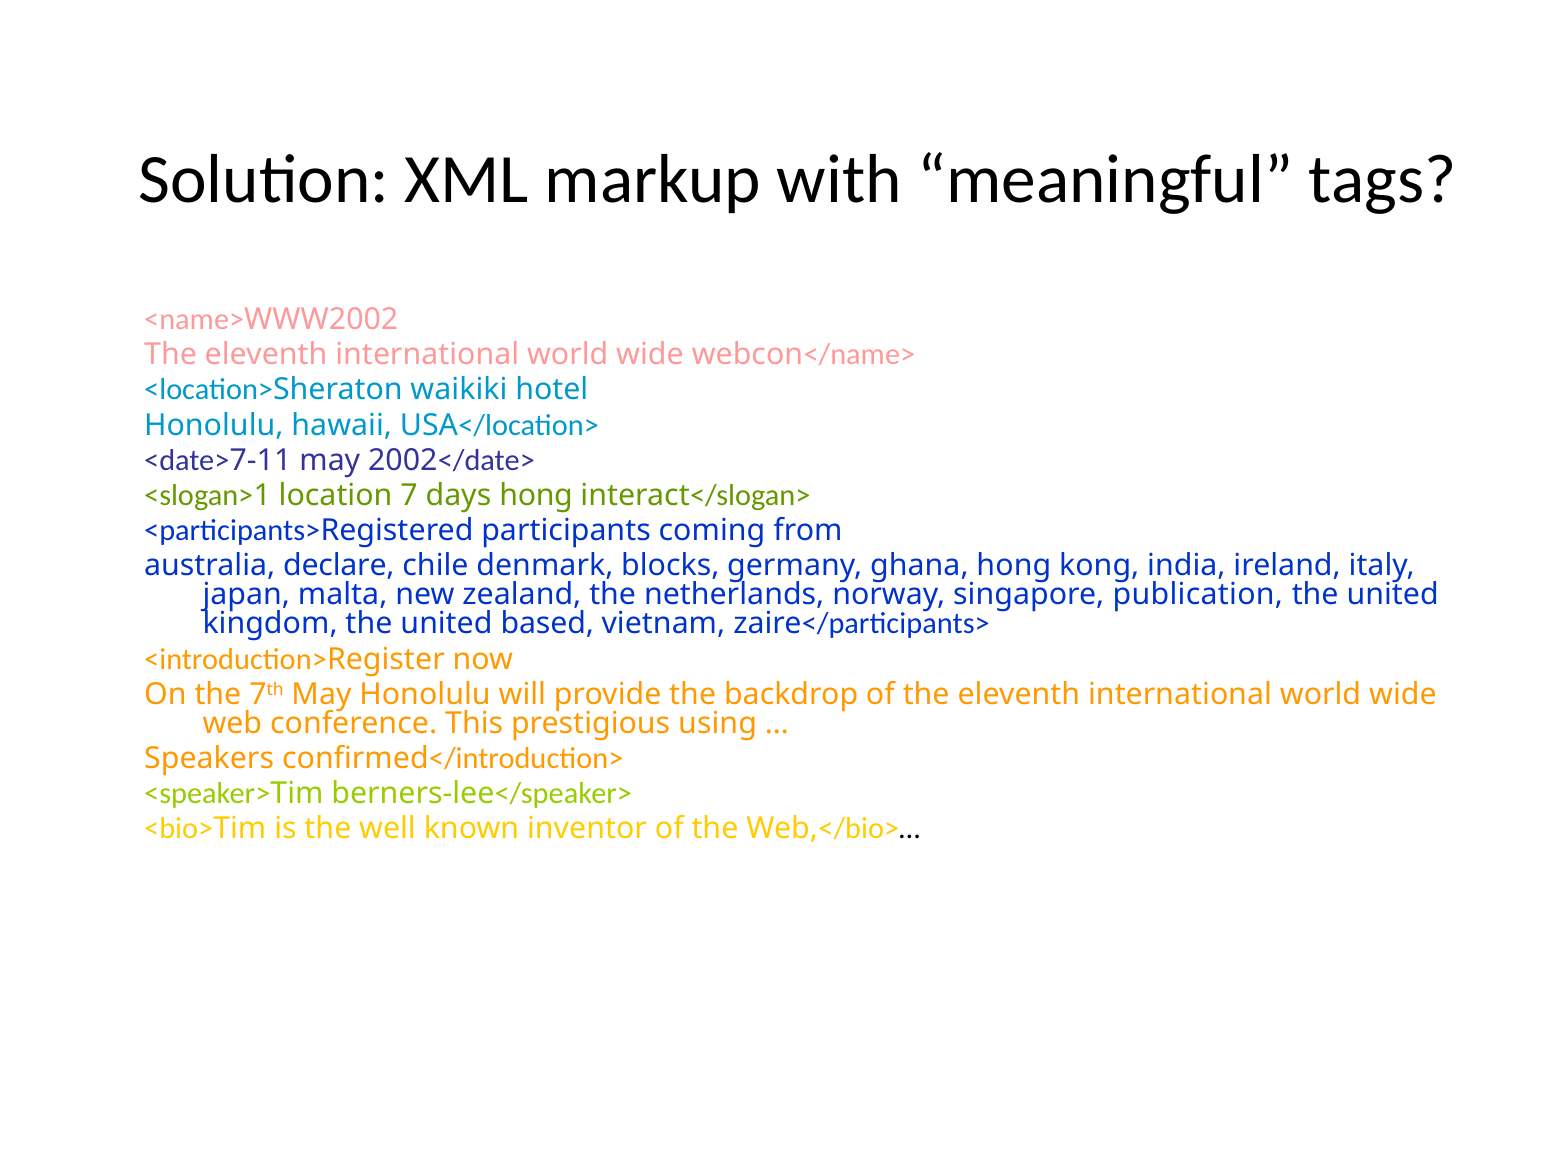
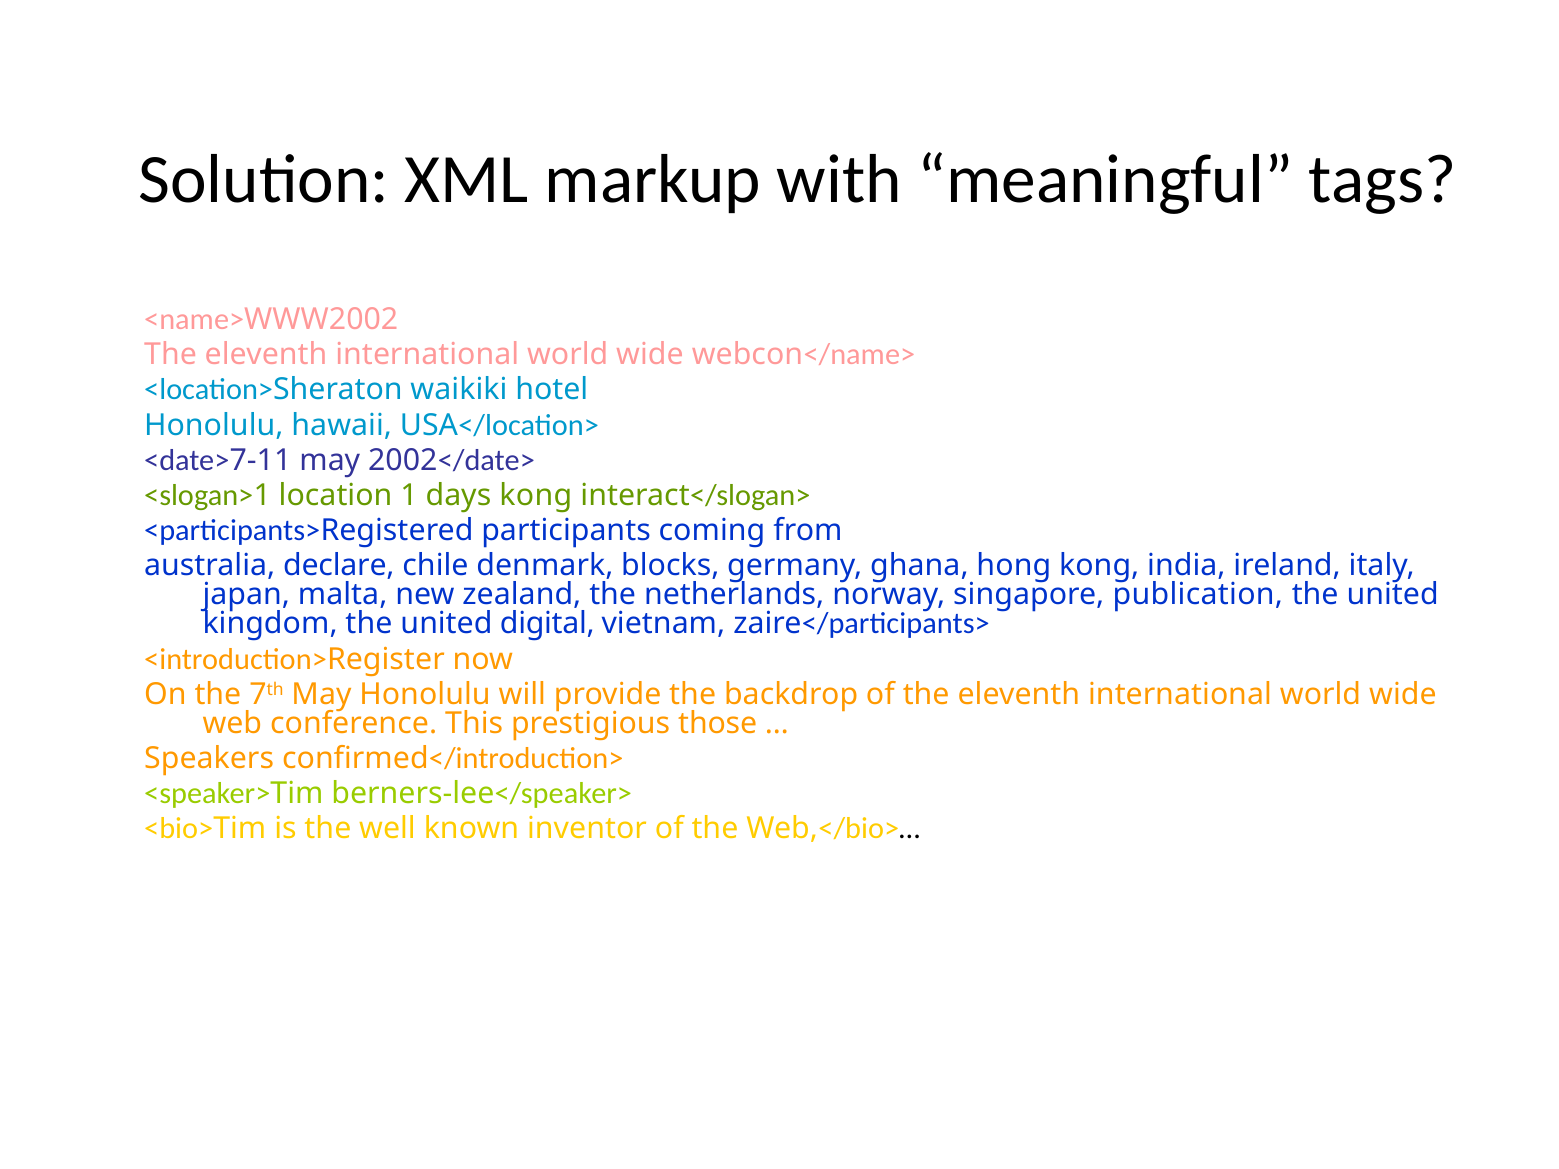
7: 7 -> 1 (409, 496)
days hong: hong -> kong (536, 496)
based: based -> digital (547, 624)
using: using -> those (718, 724)
